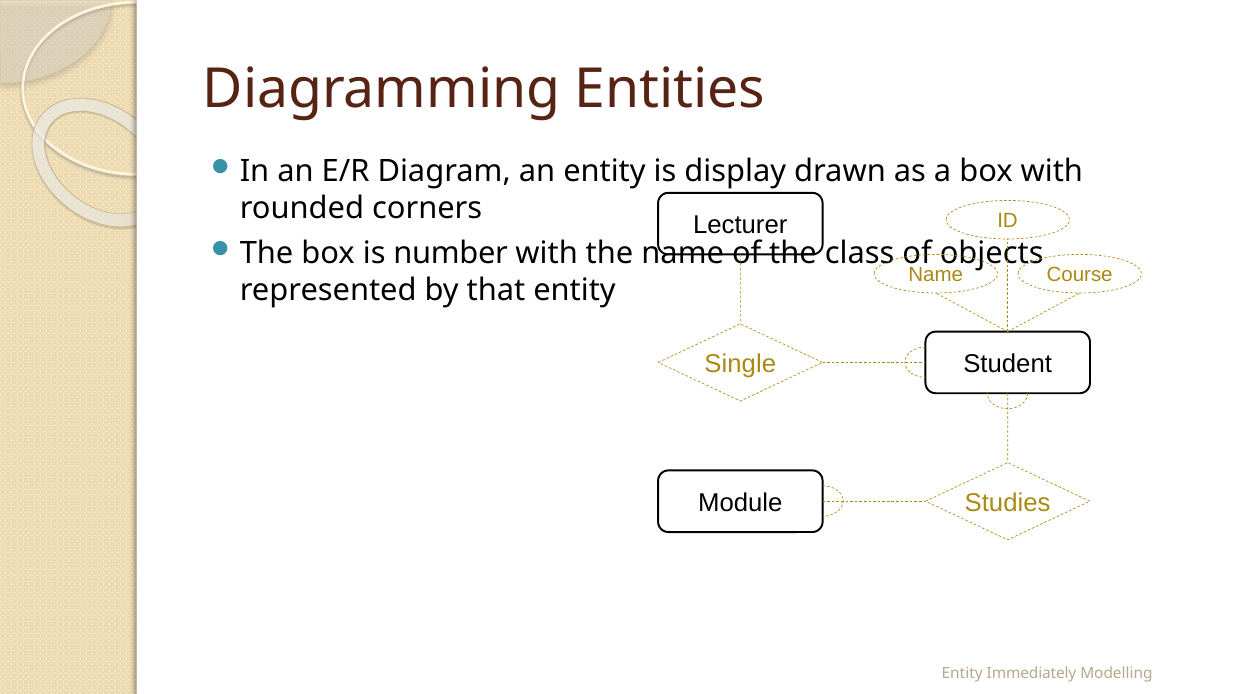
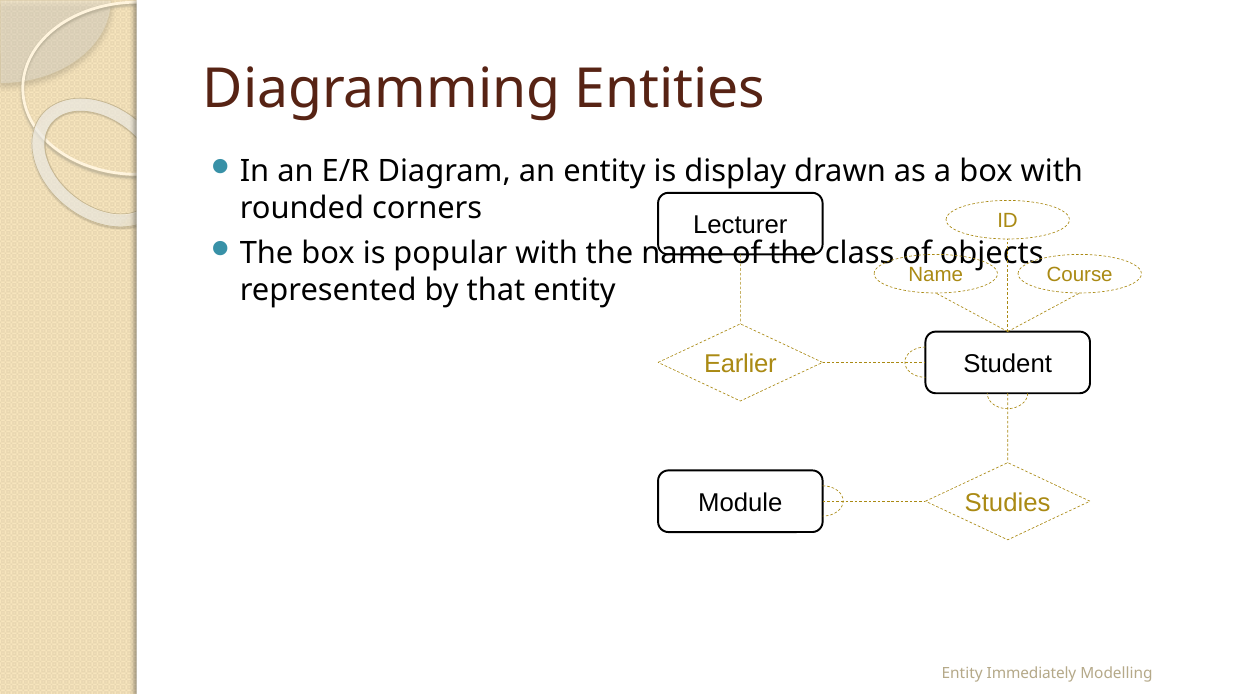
number: number -> popular (450, 254)
Single: Single -> Earlier (740, 364)
